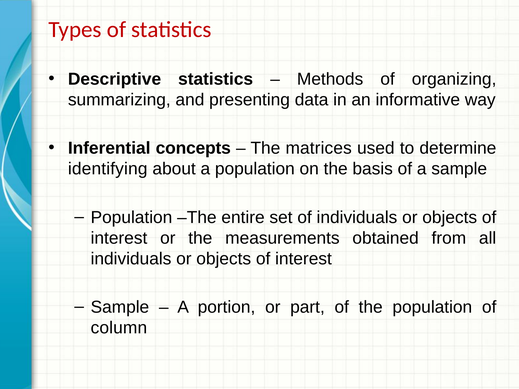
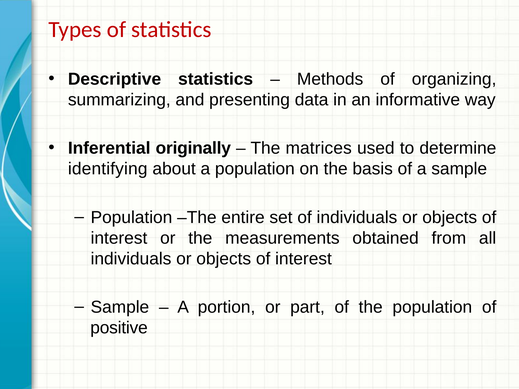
concepts: concepts -> originally (193, 148)
column: column -> positive (119, 328)
